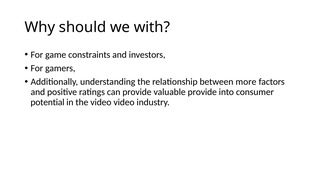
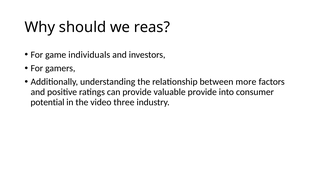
with: with -> reas (152, 27)
constraints: constraints -> individuals (89, 55)
video video: video -> three (124, 102)
